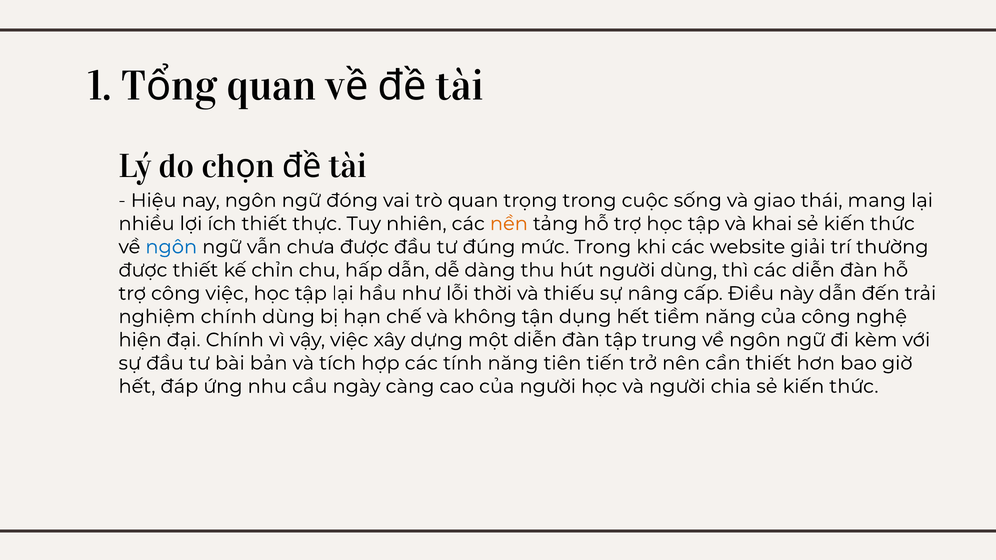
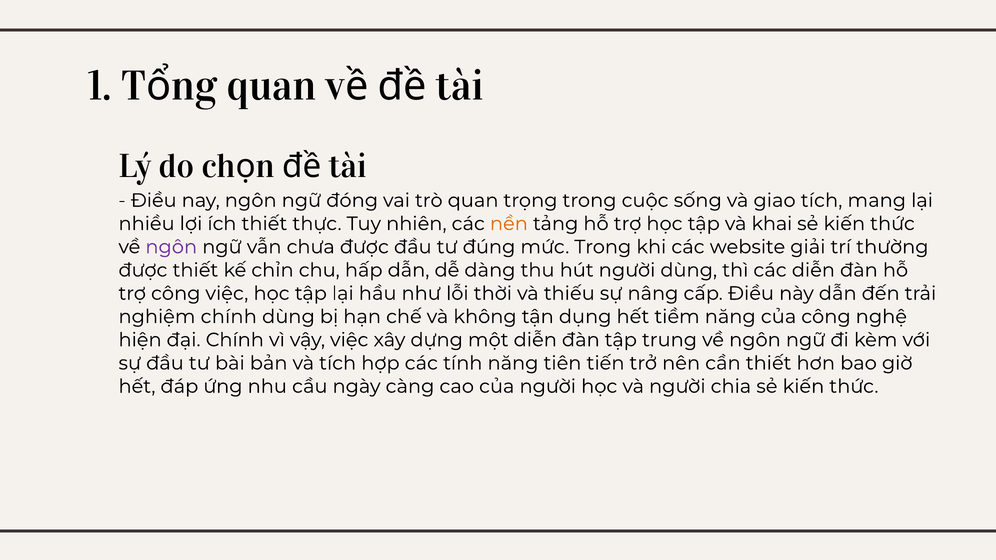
Hiệu: Hiệu -> Điều (154, 201)
giao thái: thái -> tích (822, 201)
ngôn colour: blue -> purple (171, 247)
